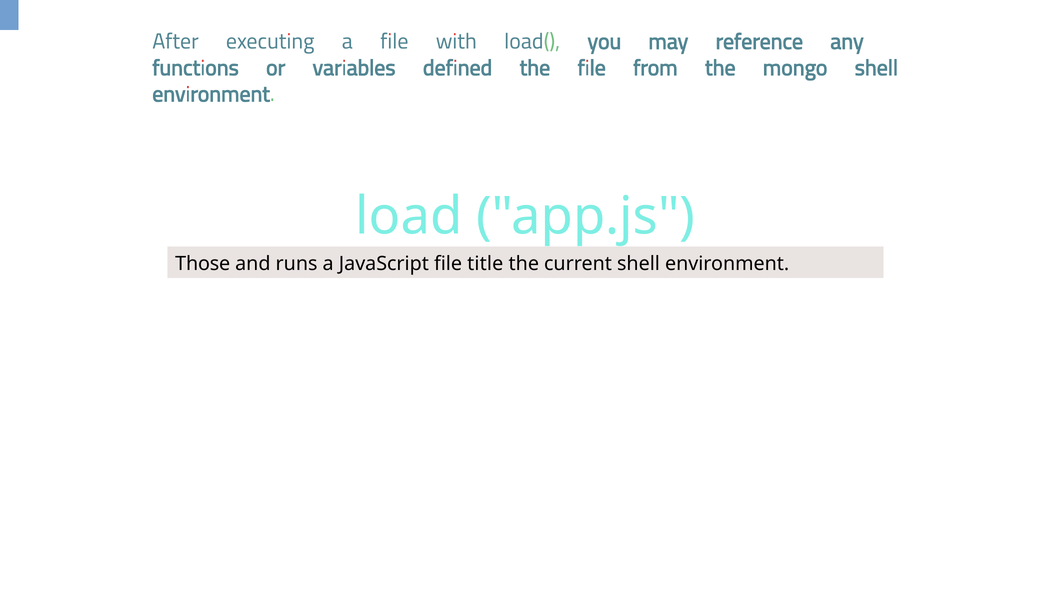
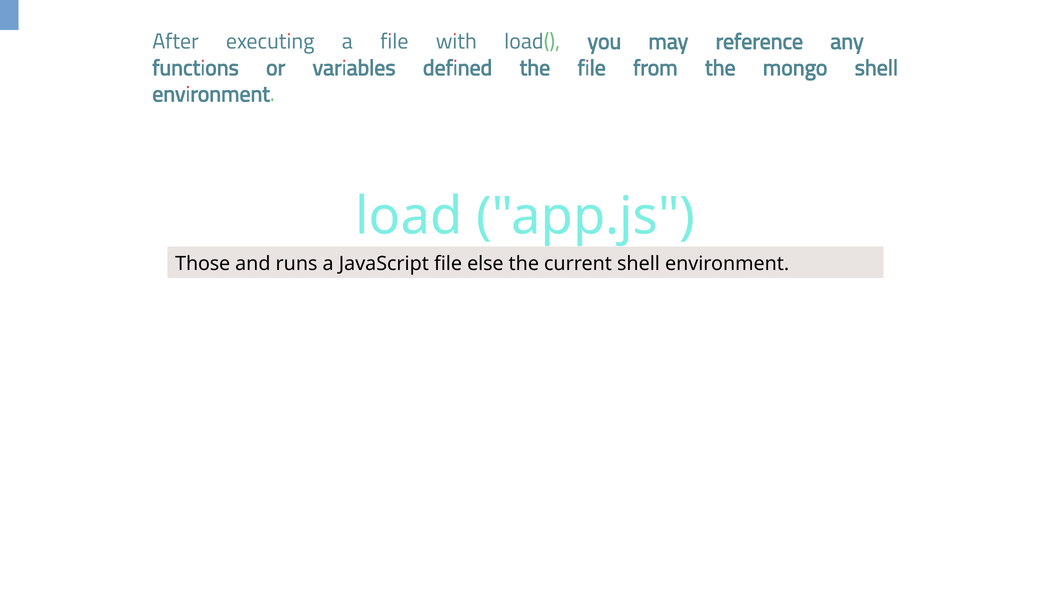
title: title -> else (485, 264)
